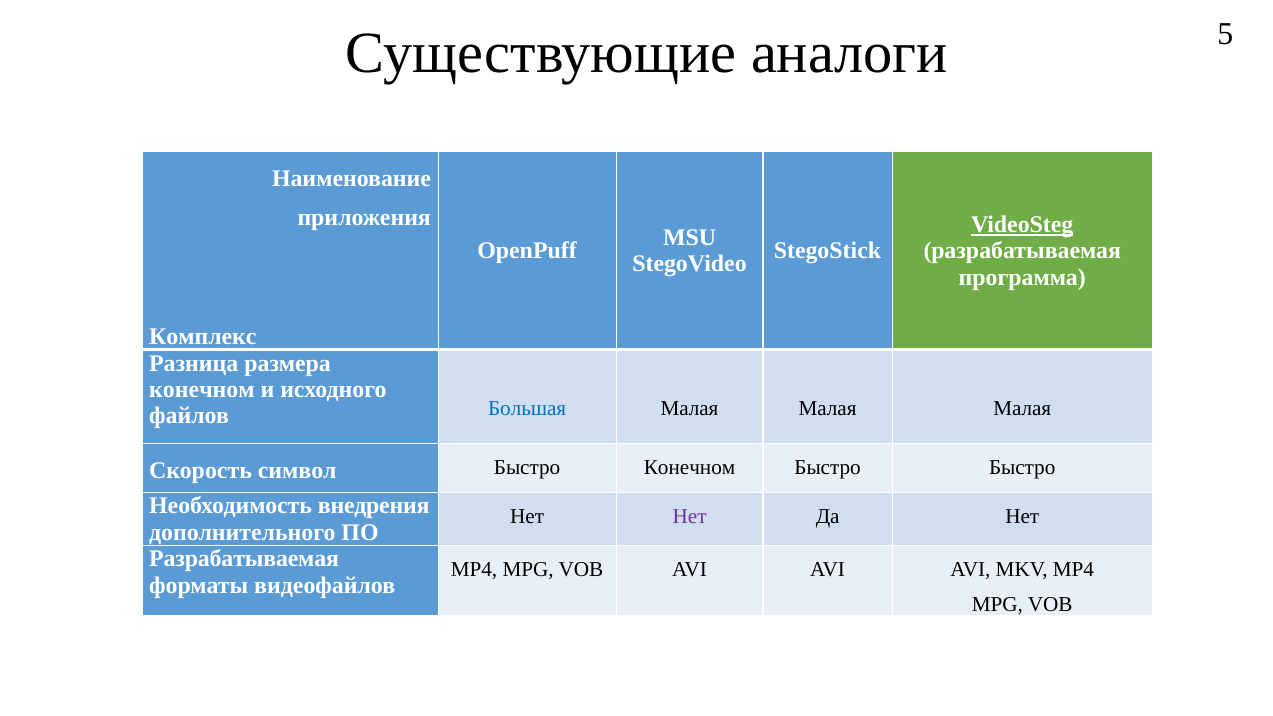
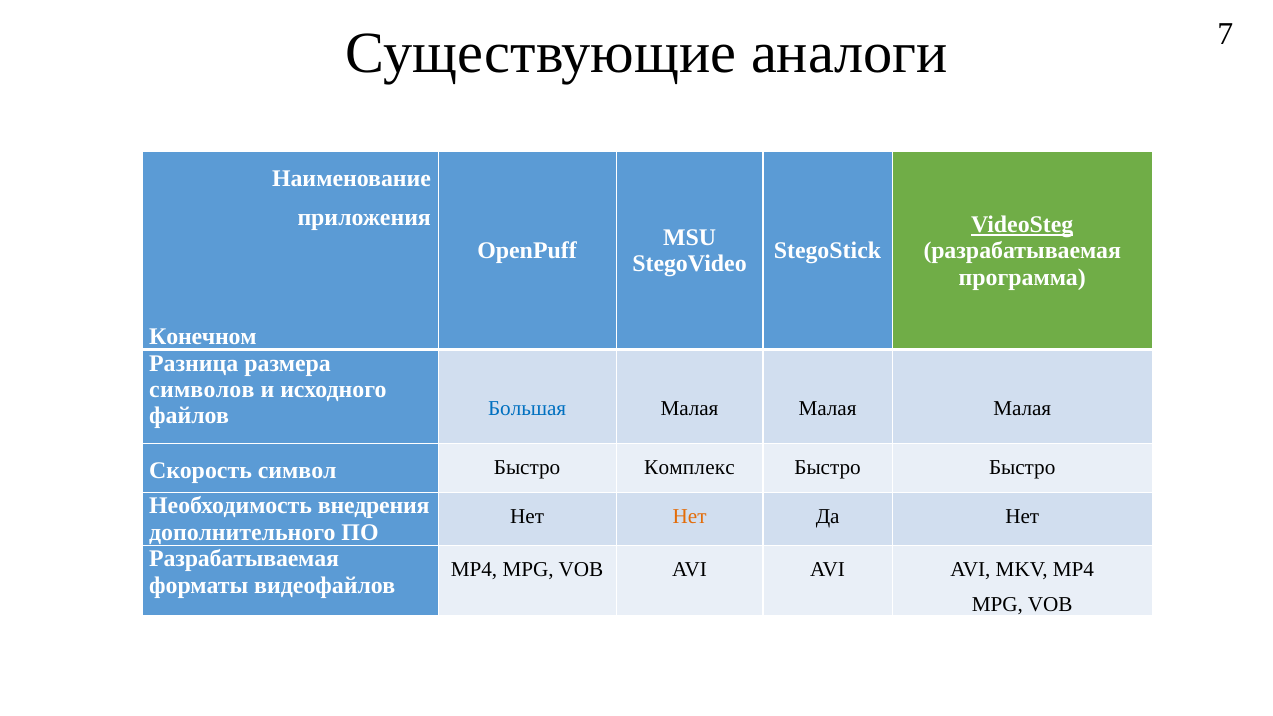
5: 5 -> 7 (1225, 34)
Комплекс: Комплекс -> Конечном (203, 337)
конечном: конечном -> символов (202, 390)
Быстро Конечном: Конечном -> Комплекс (689, 467)
Нет colour: purple -> orange (690, 516)
